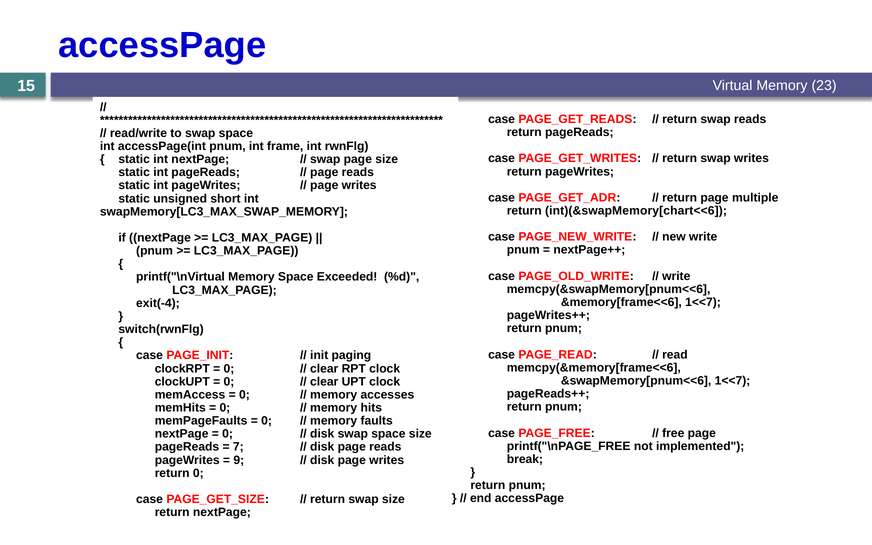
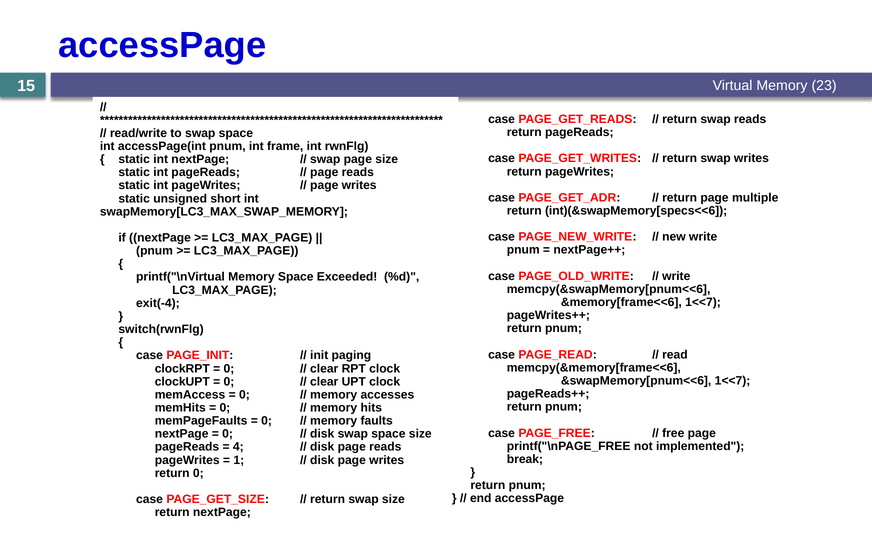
int)(&swapMemory[chart<<6: int)(&swapMemory[chart<<6 -> int)(&swapMemory[specs<<6 (636, 211)
7: 7 -> 4 (238, 447)
9: 9 -> 1 (239, 460)
